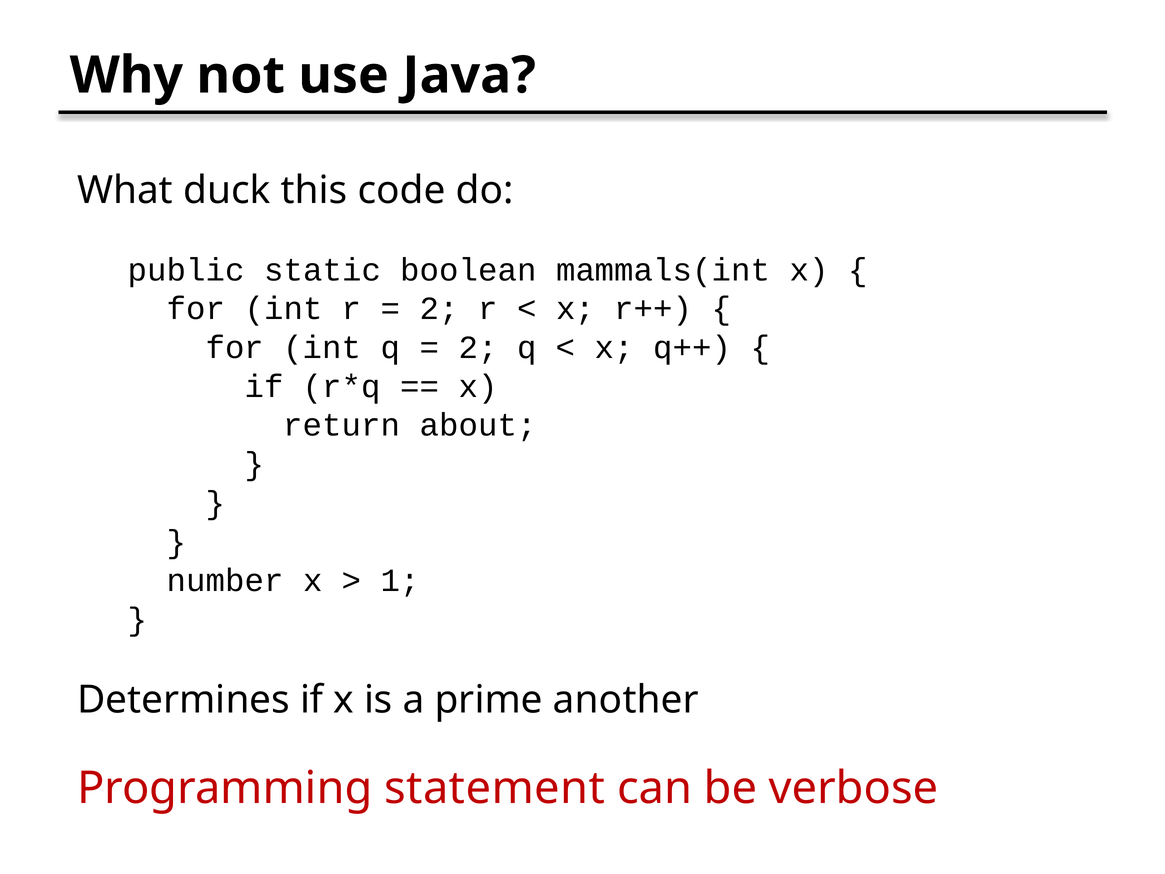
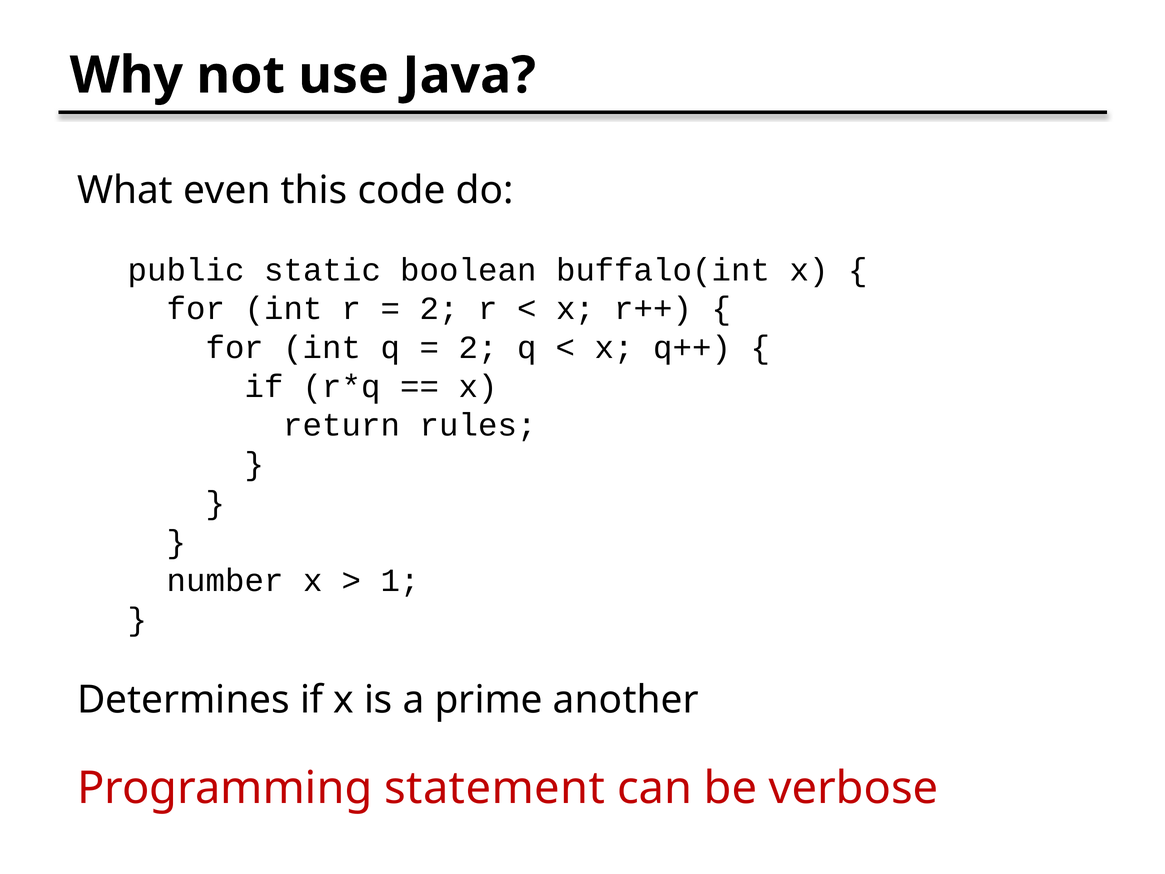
duck: duck -> even (227, 190)
mammals(int: mammals(int -> buffalo(int (663, 270)
about: about -> rules (478, 425)
